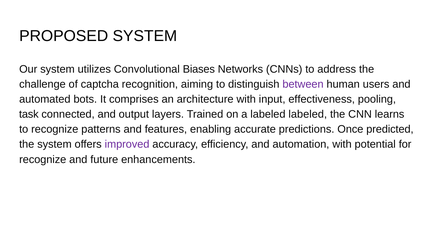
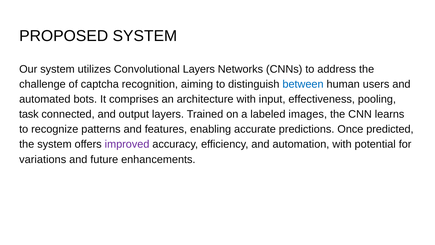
Convolutional Biases: Biases -> Layers (199, 69)
between colour: purple -> blue (303, 84)
labeled labeled: labeled -> images (308, 114)
recognize: recognize -> variations (43, 159)
